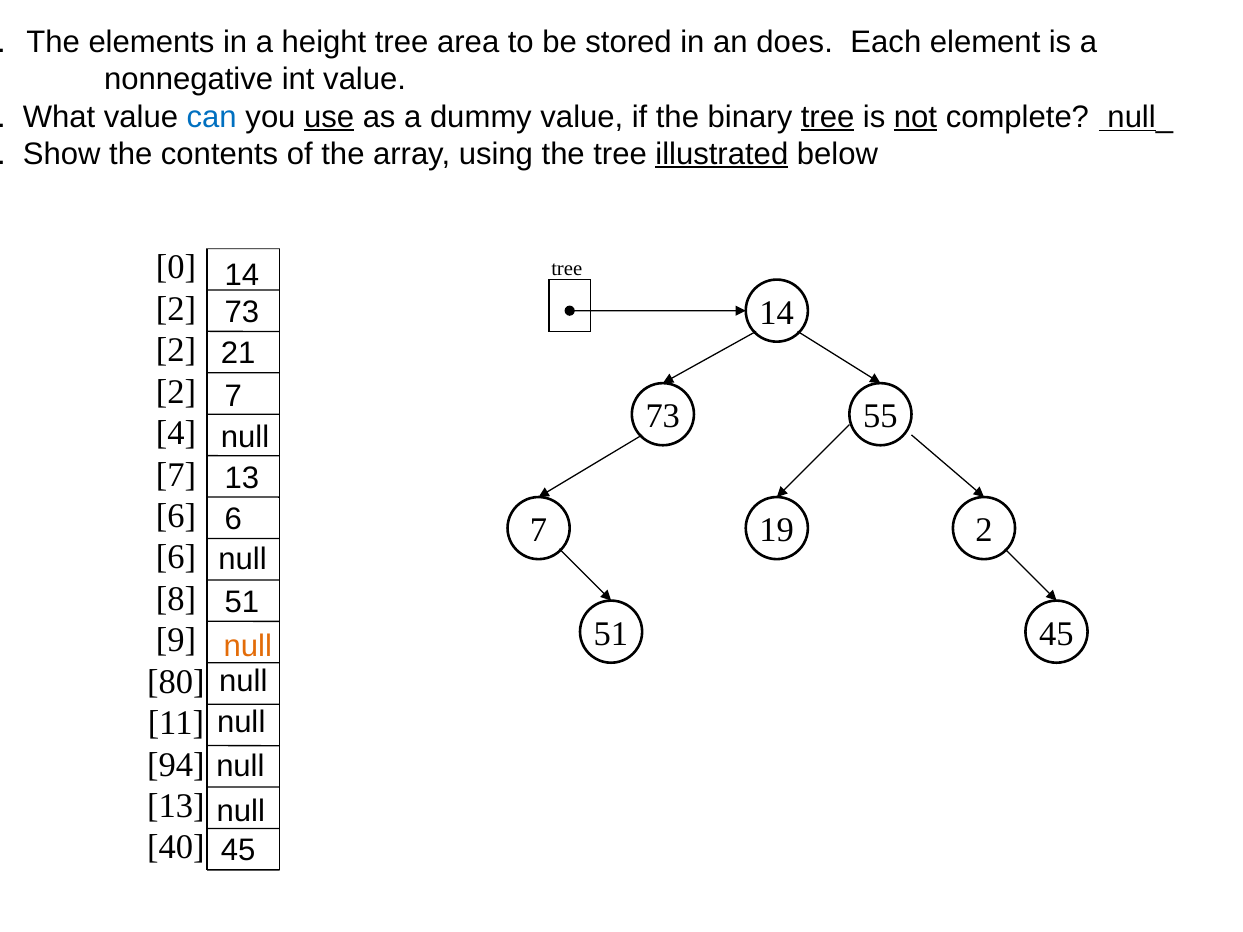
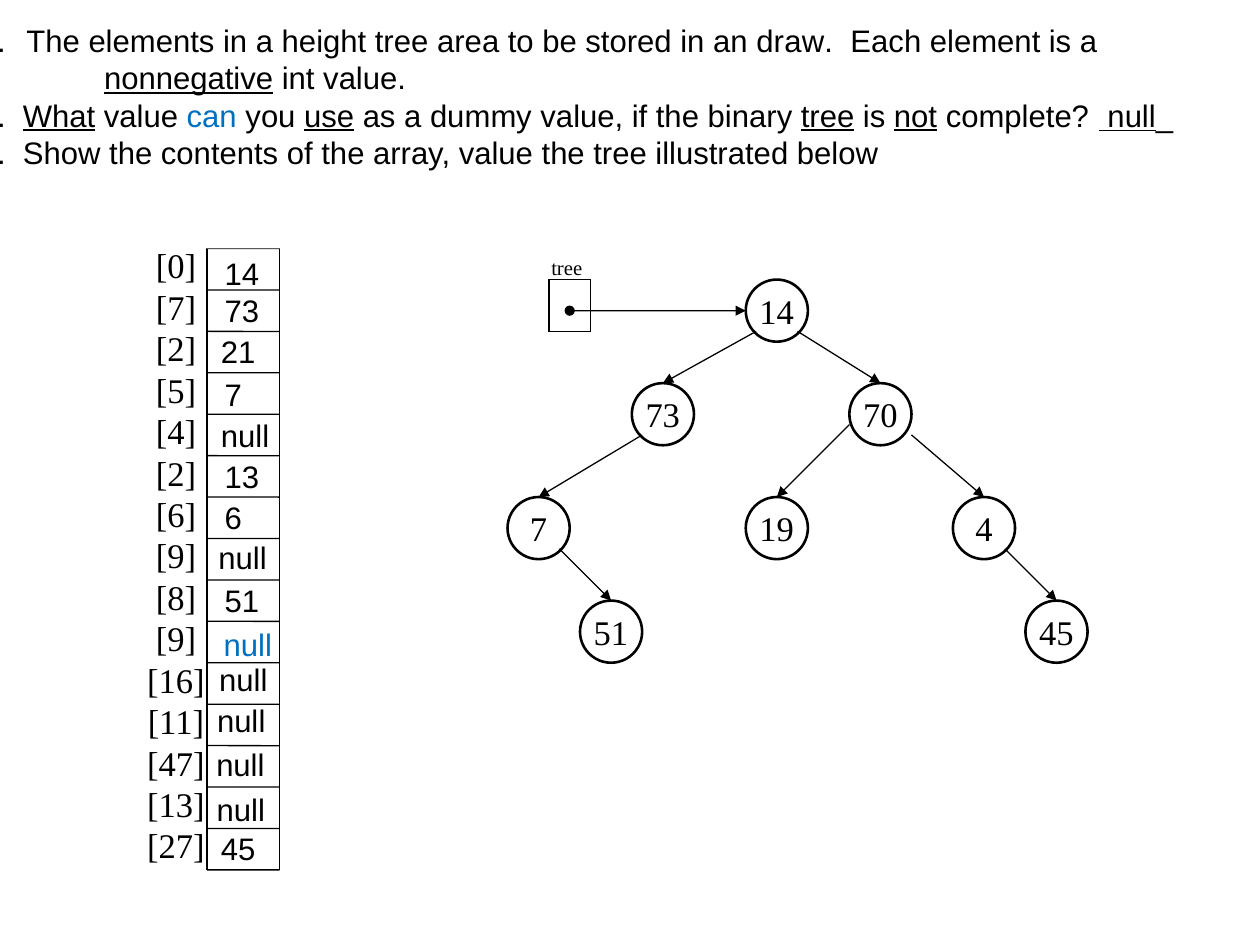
does: does -> draw (795, 42)
nonnegative underline: none -> present (189, 79)
What underline: none -> present (59, 117)
array using: using -> value (496, 154)
illustrated underline: present -> none (722, 154)
2: 2 -> 7 (176, 309)
2: 2 -> 5 (176, 392)
55: 55 -> 70 (880, 417)
7: 7 -> 2 (176, 475)
19 2: 2 -> 4 (984, 531)
6: 6 -> 9 (176, 558)
null colour: orange -> blue (248, 646)
80: 80 -> 16 (176, 682)
94: 94 -> 47 (176, 765)
40: 40 -> 27 (176, 848)
